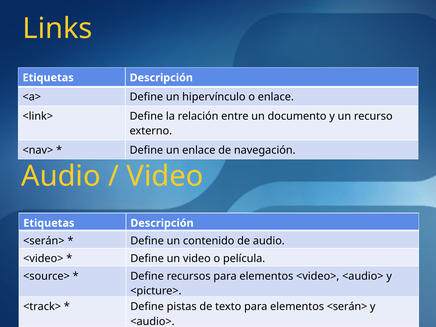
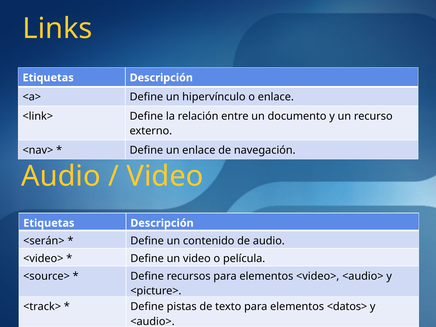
elementos <serán>: <serán> -> <datos> (347, 307)
